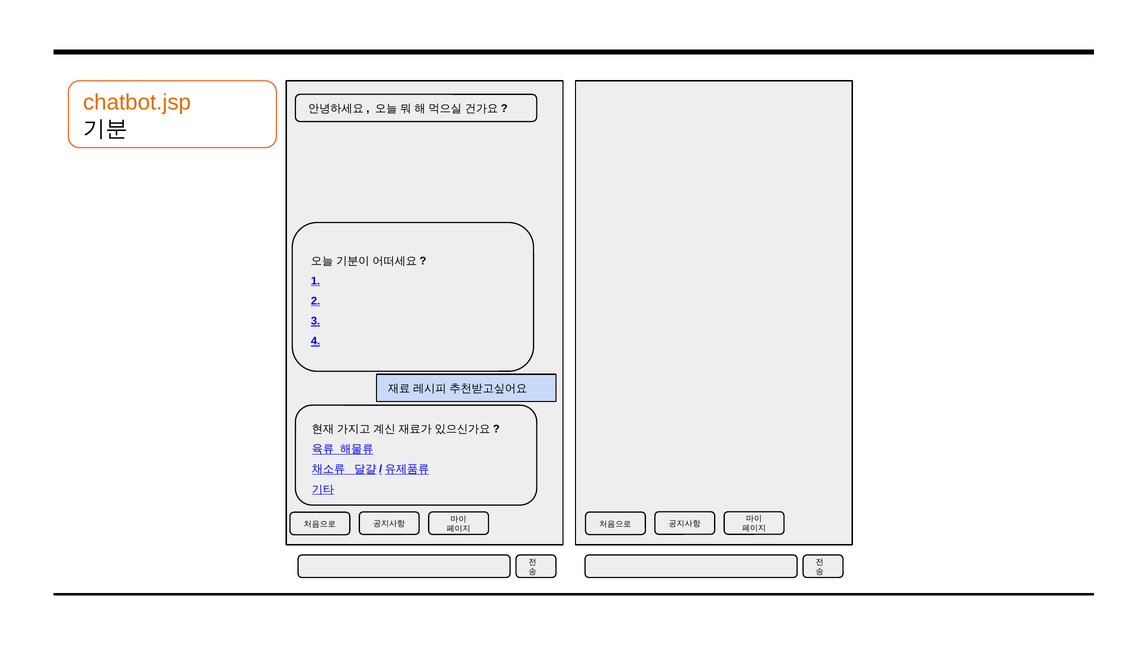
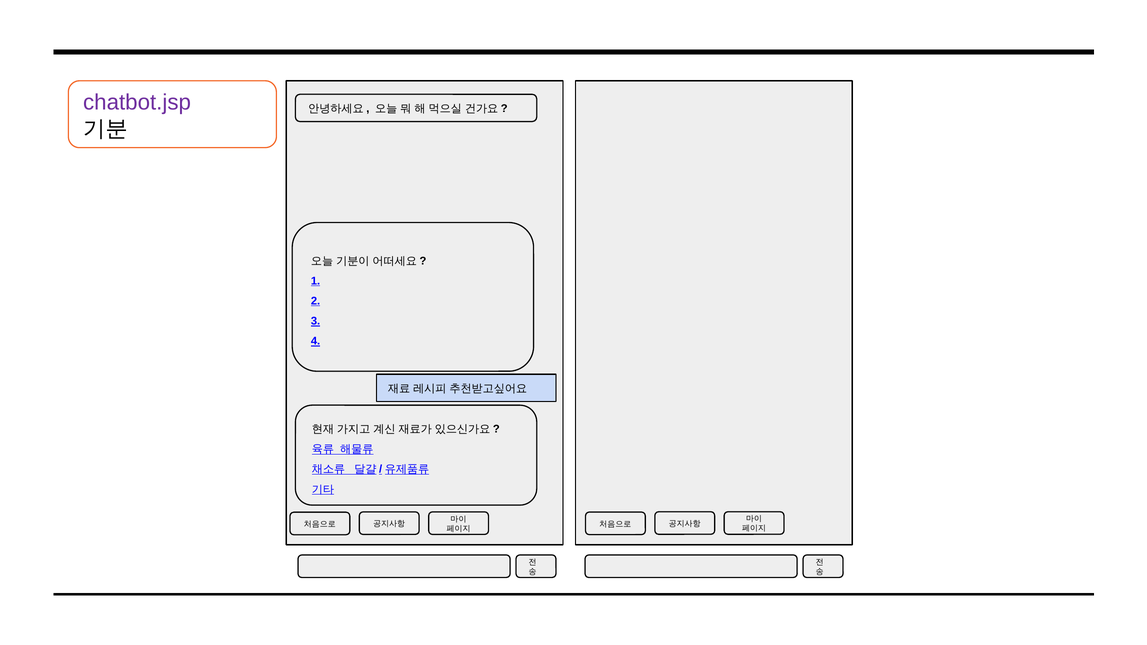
chatbot.jsp colour: orange -> purple (137, 102)
